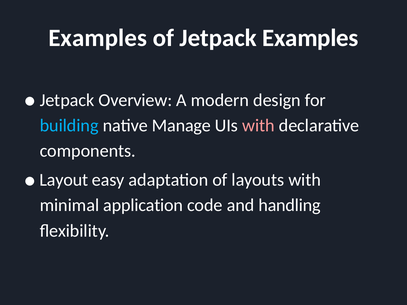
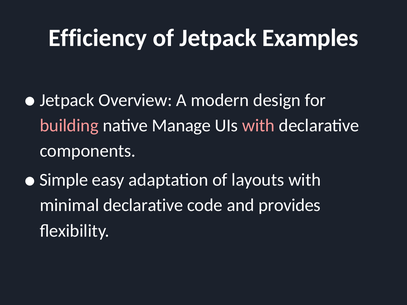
Examples: Examples -> Efficiency (98, 38)
building colour: light blue -> pink (69, 126)
Layout: Layout -> Simple (64, 180)
minimal application: application -> declarative (143, 206)
handling: handling -> provides (290, 206)
